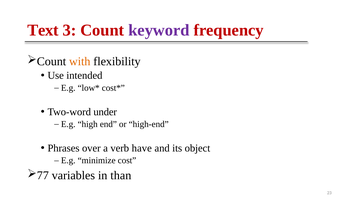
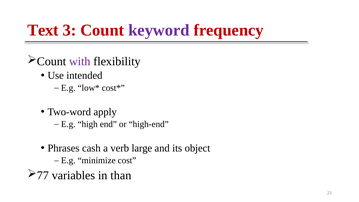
with colour: orange -> purple (80, 61)
under: under -> apply (105, 112)
over: over -> cash (91, 148)
have: have -> large (142, 148)
